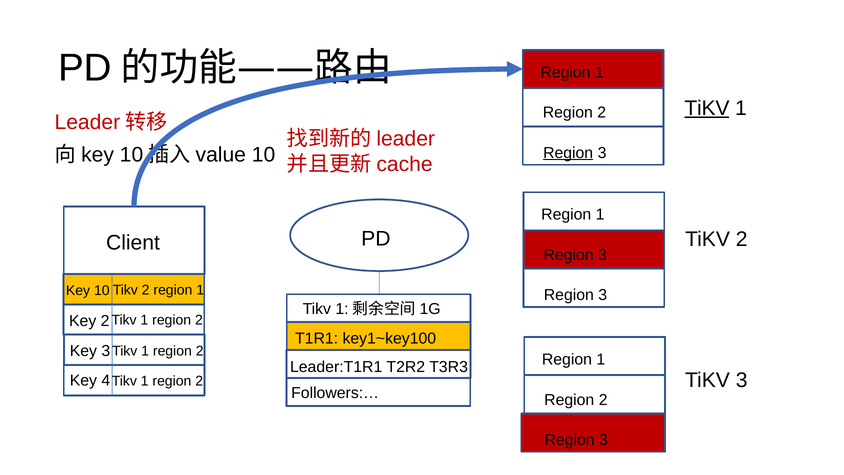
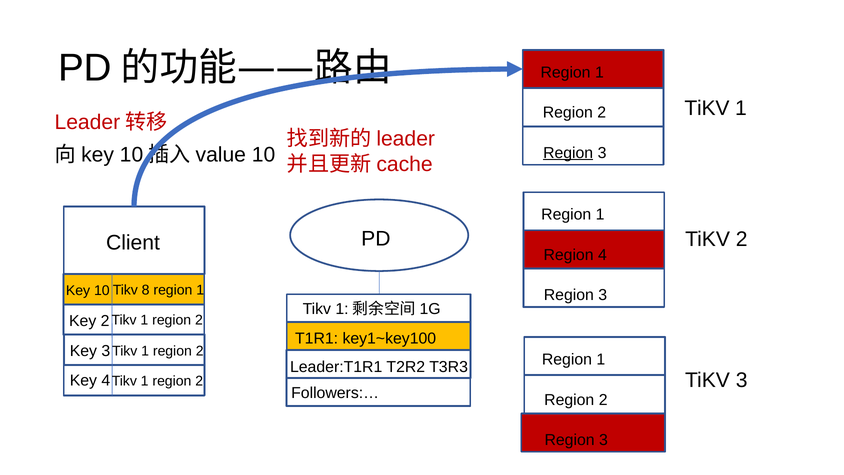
TiKV underline: present -> none (707, 108)
3: 3 -> 4 (602, 255)
2: 2 -> 8 (146, 290)
